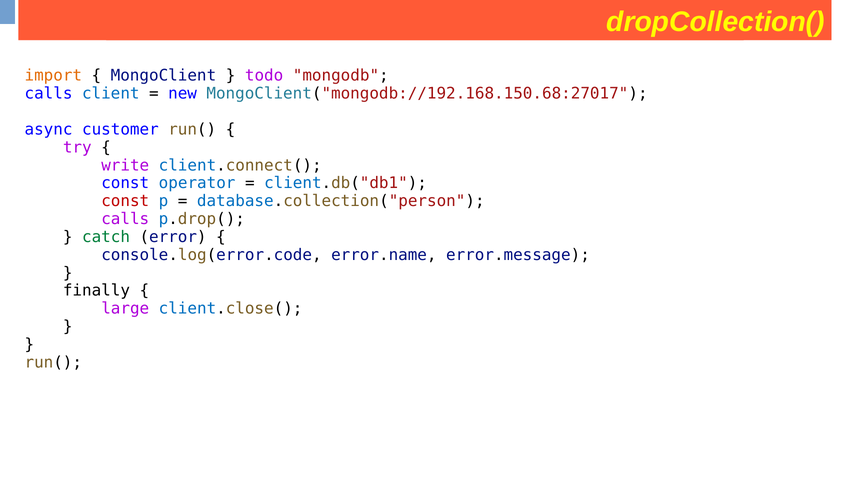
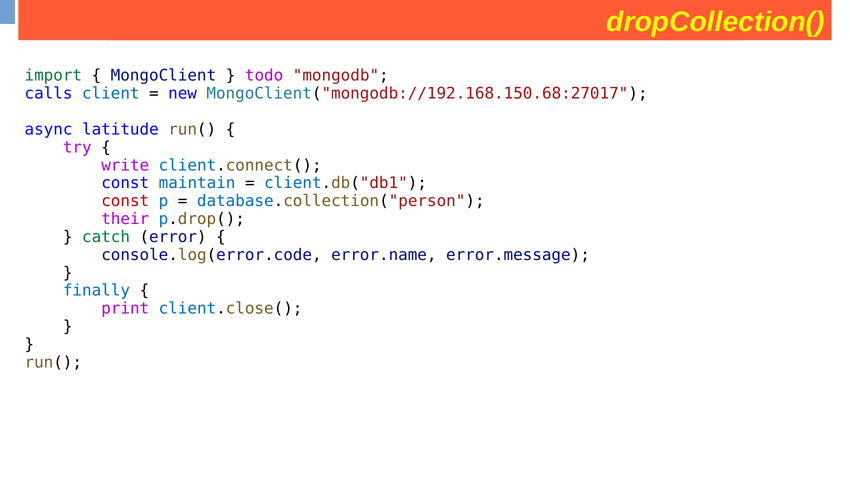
import colour: orange -> green (53, 76)
customer: customer -> latitude (120, 129)
operator: operator -> maintain (197, 183)
calls: calls -> their (125, 219)
finally colour: black -> blue (96, 291)
large: large -> print (125, 309)
